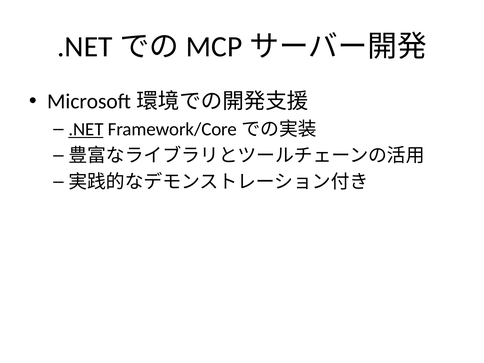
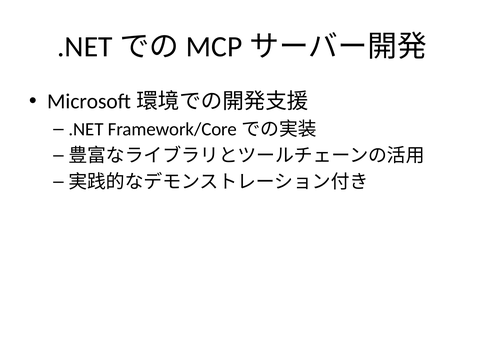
.NET underline: present -> none (86, 129)
